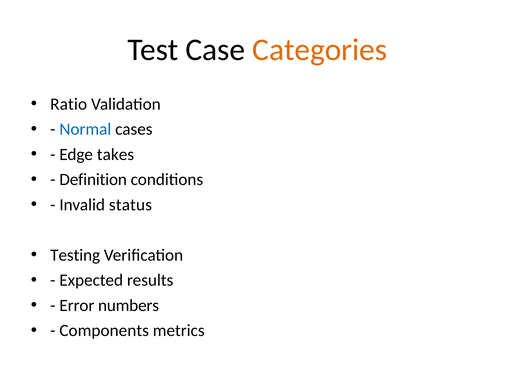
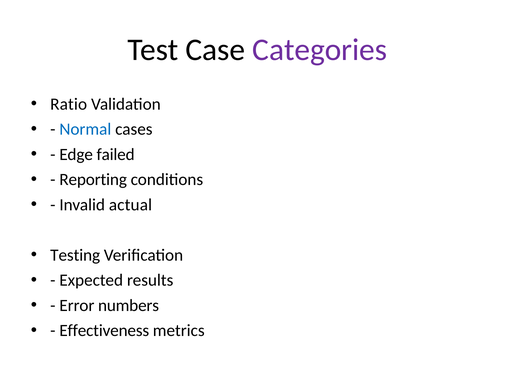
Categories colour: orange -> purple (320, 50)
takes: takes -> failed (116, 155)
Definition: Definition -> Reporting (93, 180)
status: status -> actual (130, 205)
Components: Components -> Effectiveness (104, 331)
